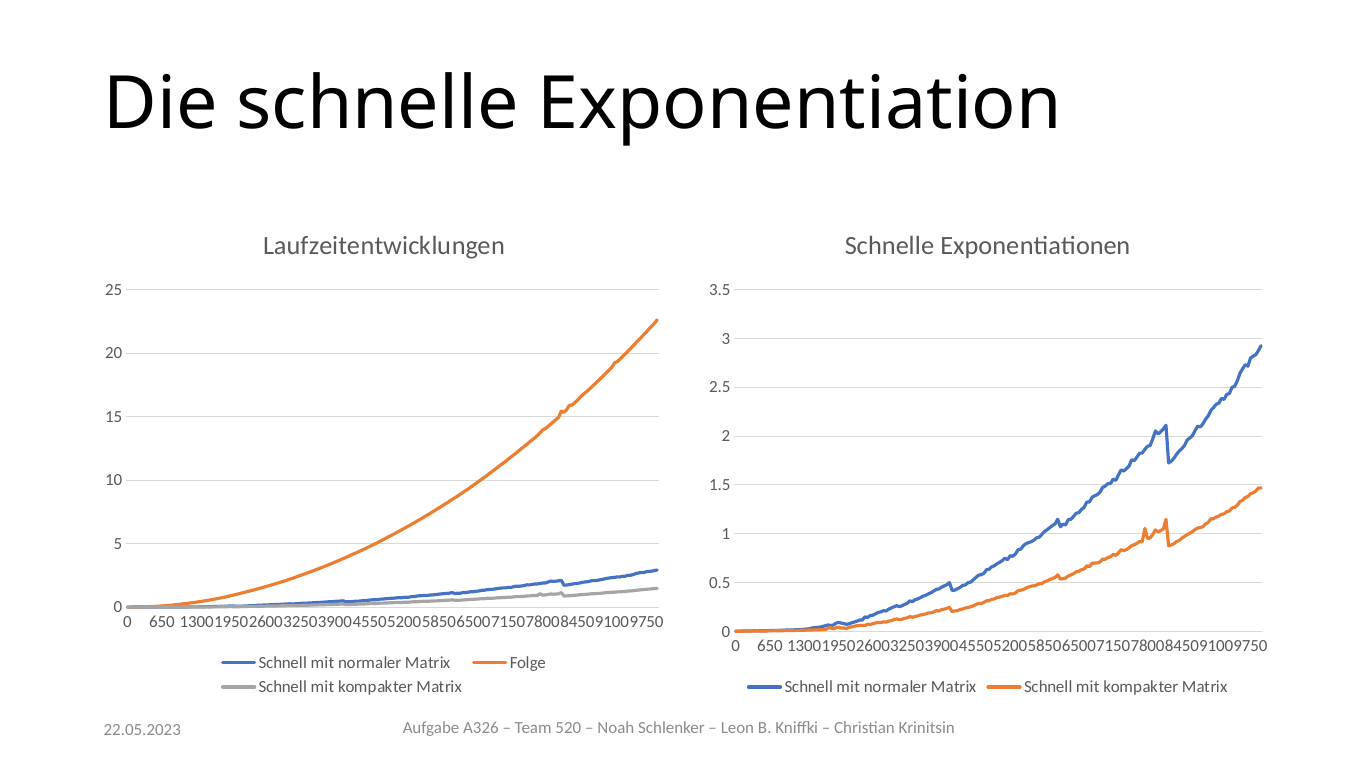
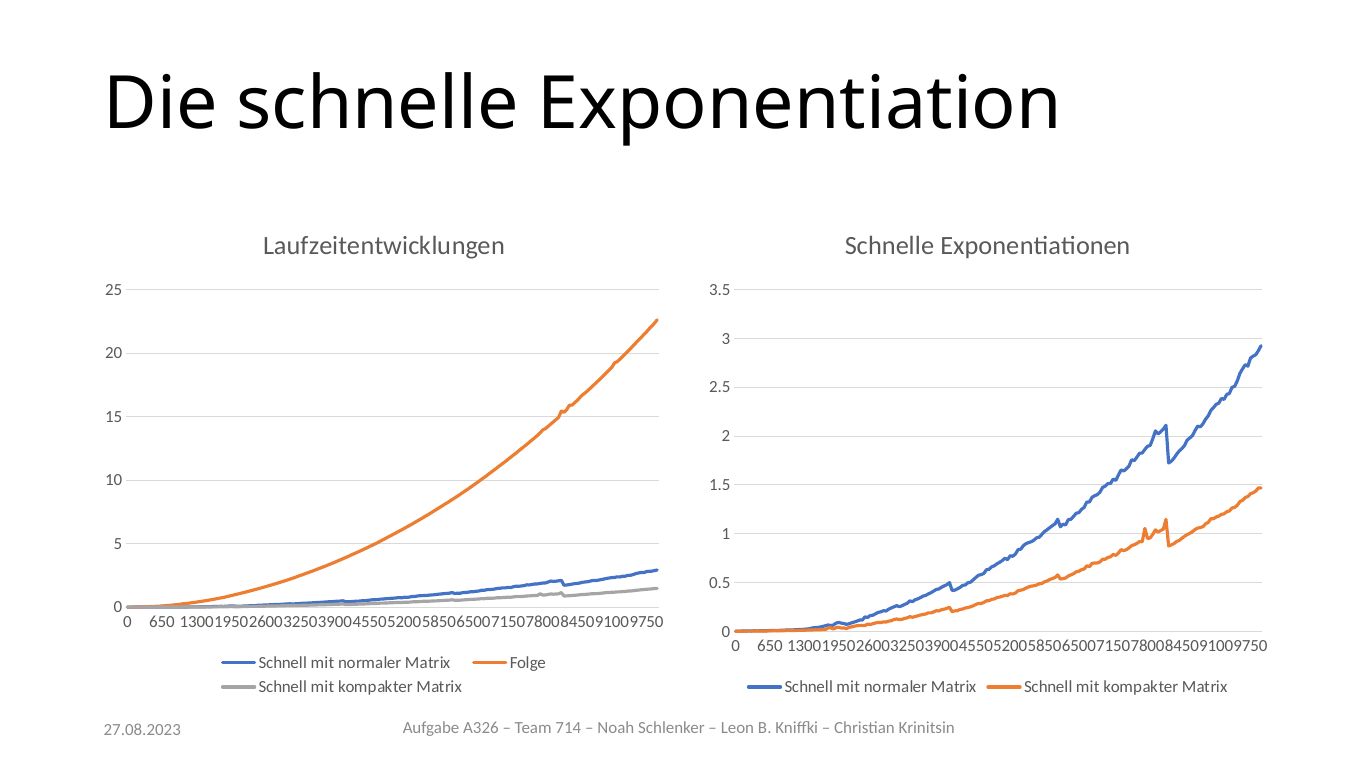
22.05.2023: 22.05.2023 -> 27.08.2023 (142, 730)
520: 520 -> 714 (568, 729)
